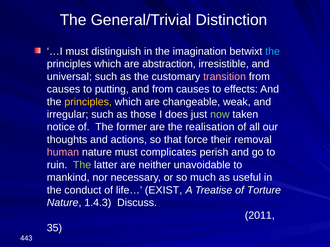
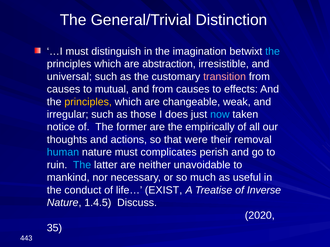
putting: putting -> mutual (112, 89)
now colour: light green -> light blue (220, 115)
realisation: realisation -> empirically (210, 127)
force: force -> were (196, 140)
human colour: pink -> light blue (63, 153)
The colour: light green -> light blue (82, 165)
Torture: Torture -> Inverse (264, 190)
1.4.3: 1.4.3 -> 1.4.5 (98, 203)
2011: 2011 -> 2020 (260, 216)
